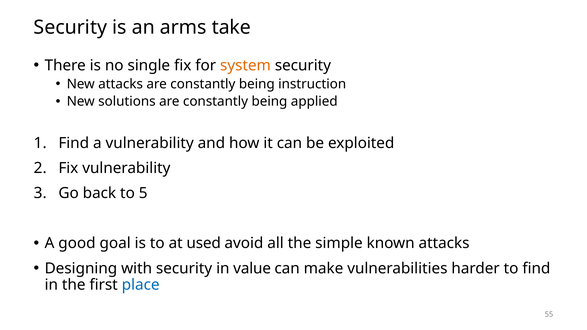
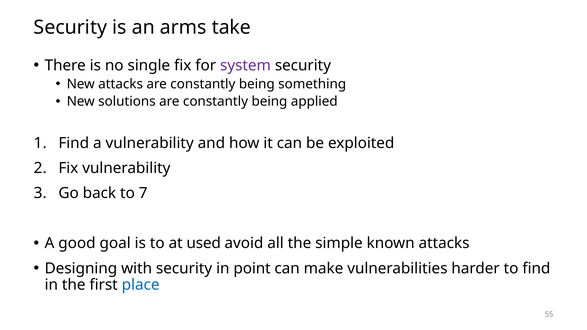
system colour: orange -> purple (245, 65)
instruction: instruction -> something (312, 84)
5: 5 -> 7 (143, 193)
value: value -> point (252, 268)
